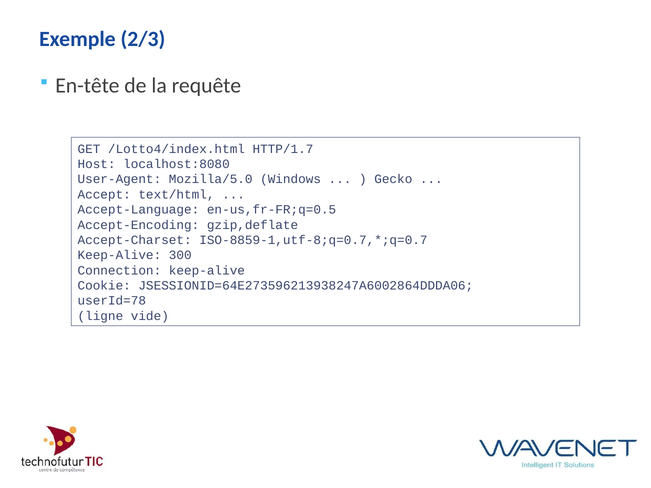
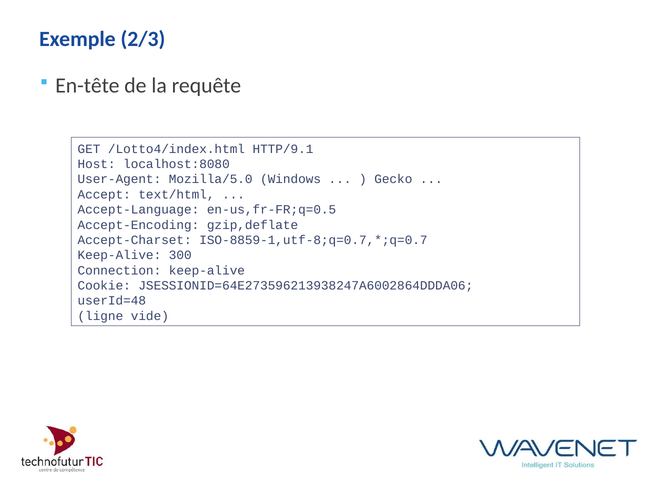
HTTP/1.7: HTTP/1.7 -> HTTP/9.1 (283, 149)
userId=78: userId=78 -> userId=48 (112, 301)
